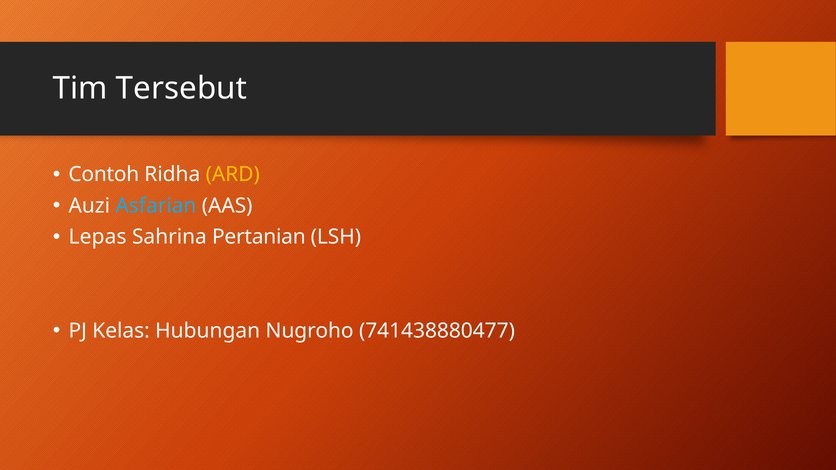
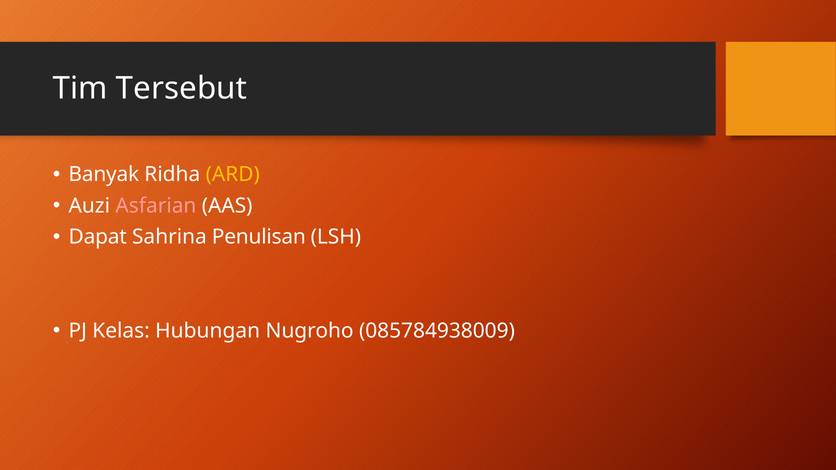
Contoh: Contoh -> Banyak (104, 175)
Asfarian colour: light blue -> pink (156, 206)
Lepas: Lepas -> Dapat (98, 237)
Pertanian: Pertanian -> Penulisan (259, 237)
741438880477: 741438880477 -> 085784938009 (437, 331)
